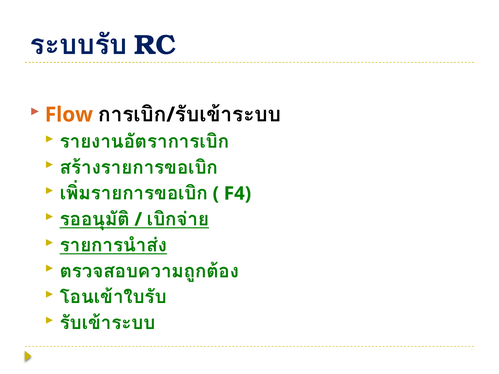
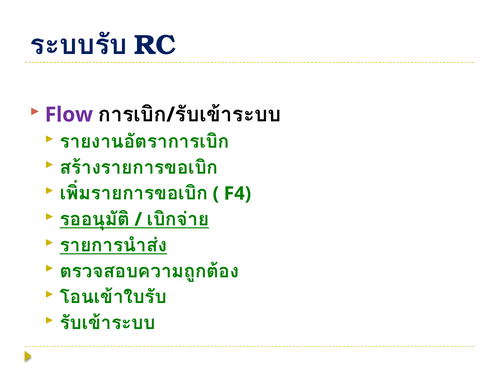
Flow colour: orange -> purple (69, 115)
